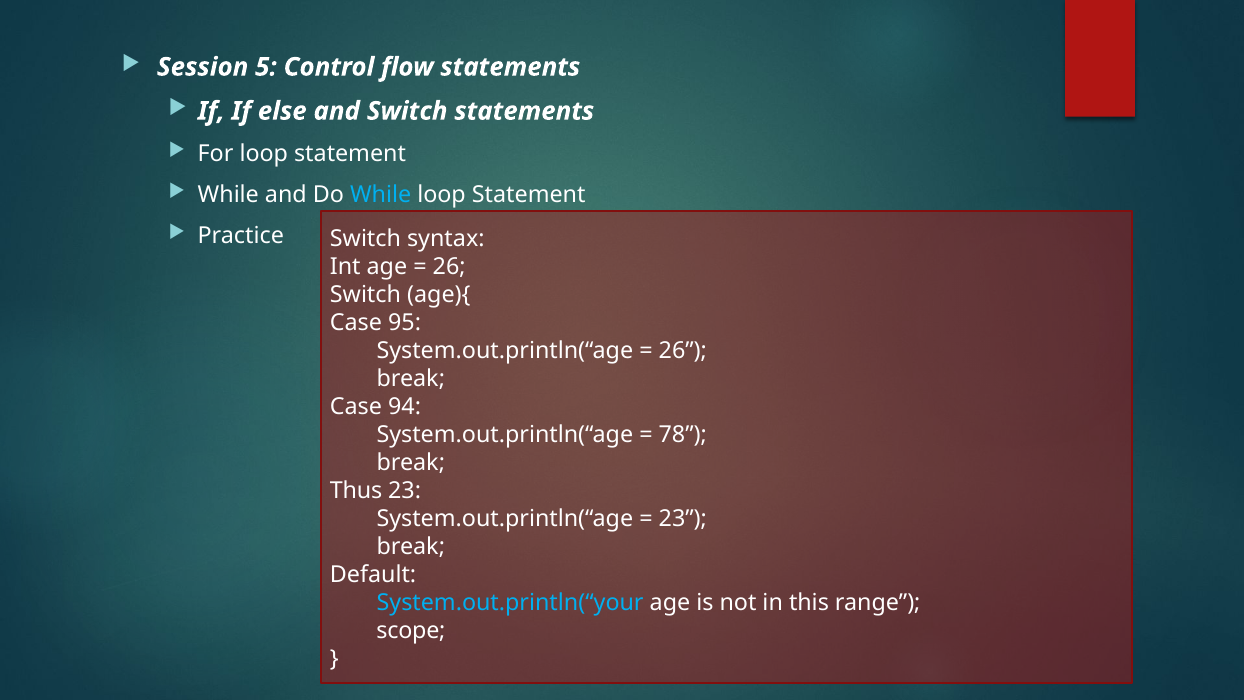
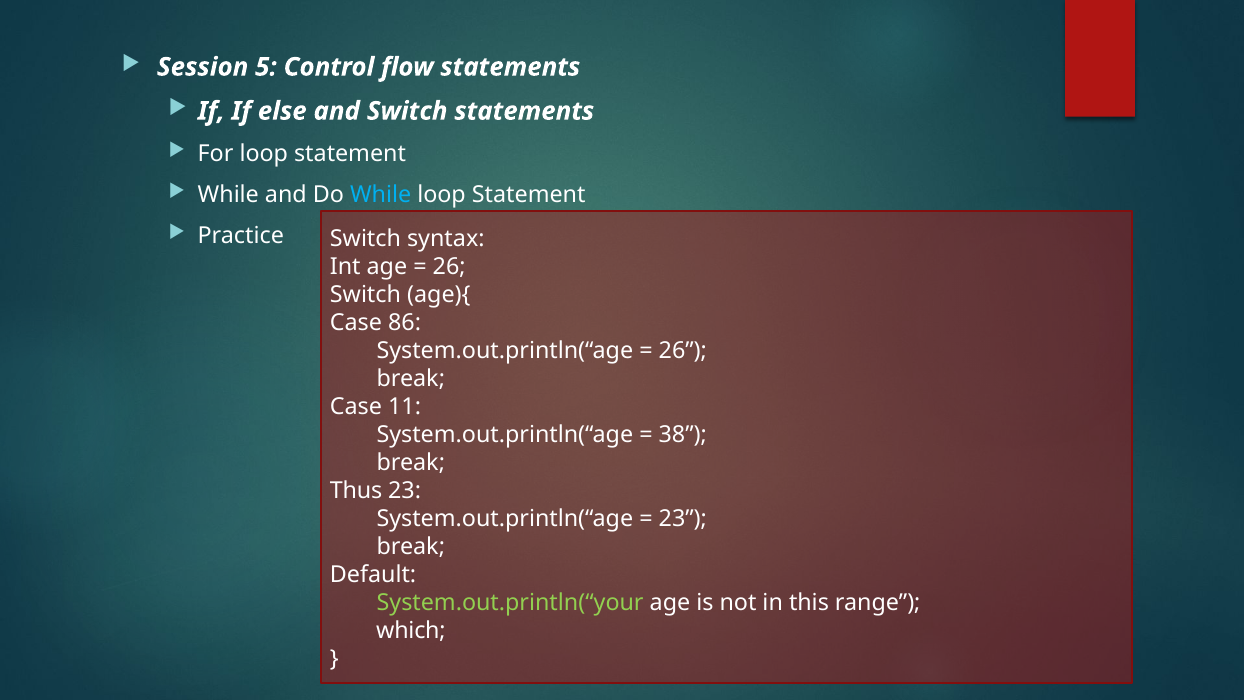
95: 95 -> 86 (405, 323)
94: 94 -> 11 (405, 407)
78: 78 -> 38 (683, 435)
System.out.println(“your colour: light blue -> light green (510, 603)
scope: scope -> which (411, 631)
